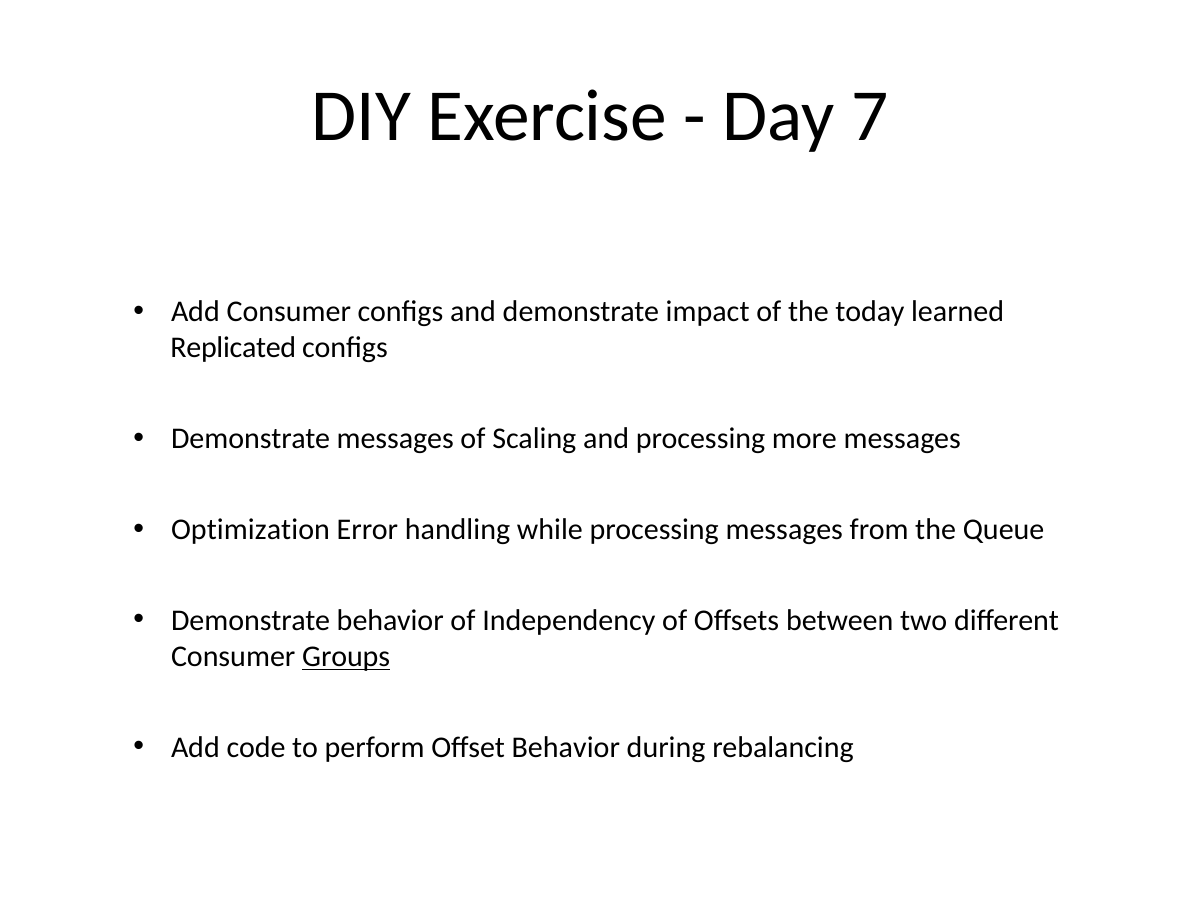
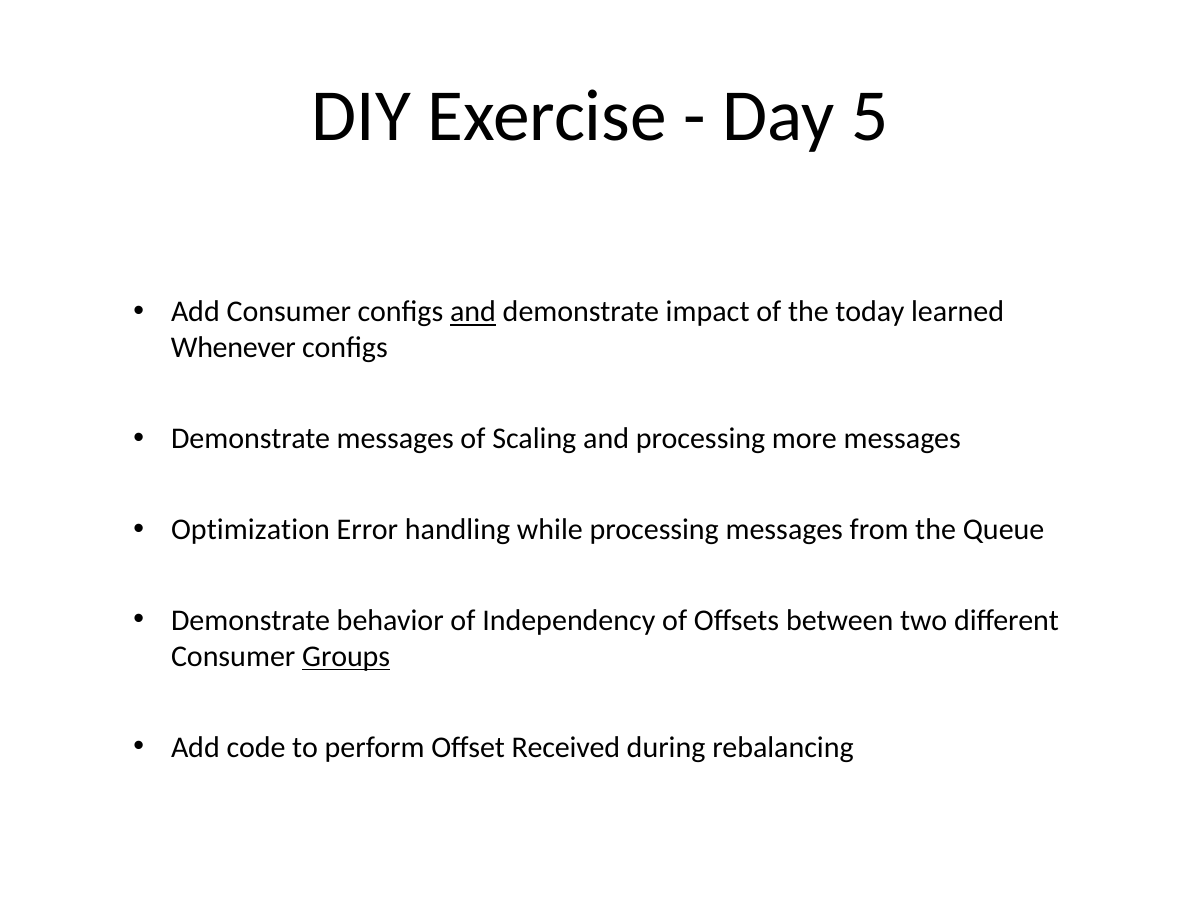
7: 7 -> 5 (870, 116)
and underline: none -> present (473, 312)
Replicated: Replicated -> Whenever (233, 348)
Offset Behavior: Behavior -> Received (566, 747)
